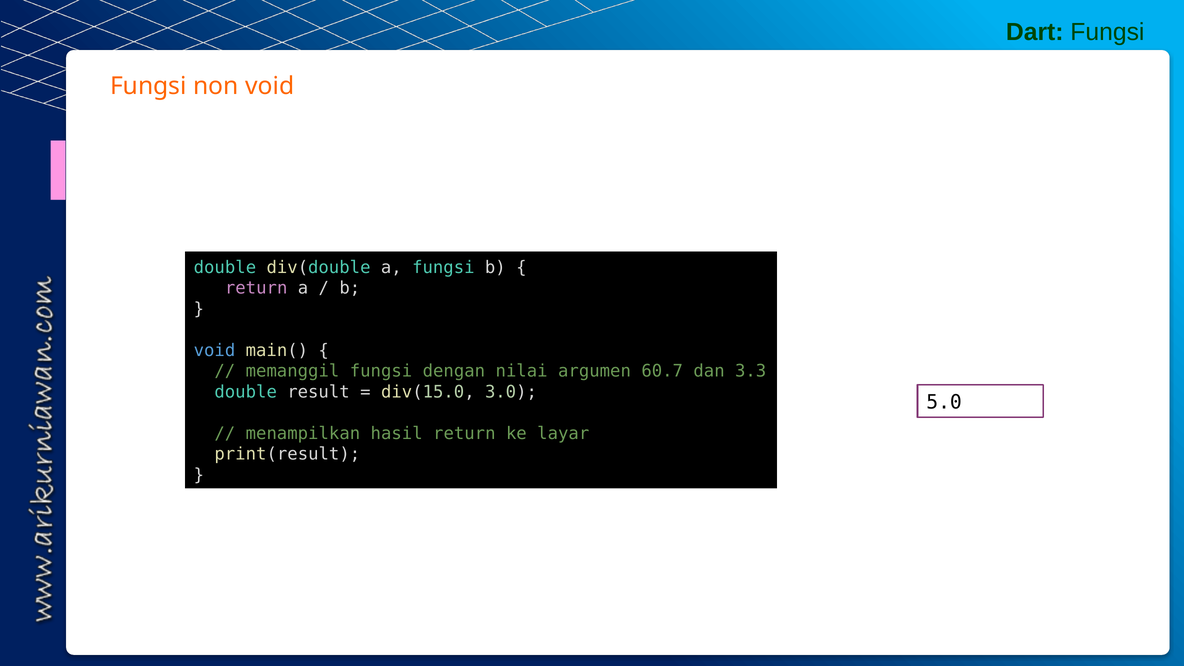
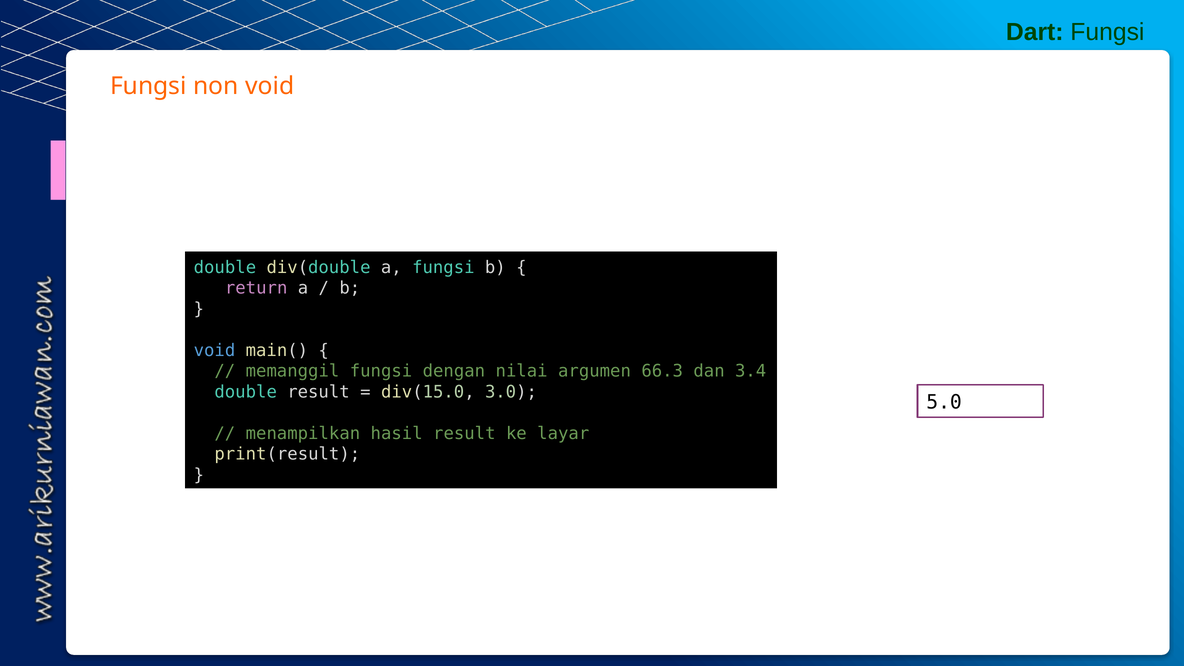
60.7: 60.7 -> 66.3 (662, 371)
3.3: 3.3 -> 3.4 (751, 371)
hasil return: return -> result (464, 433)
